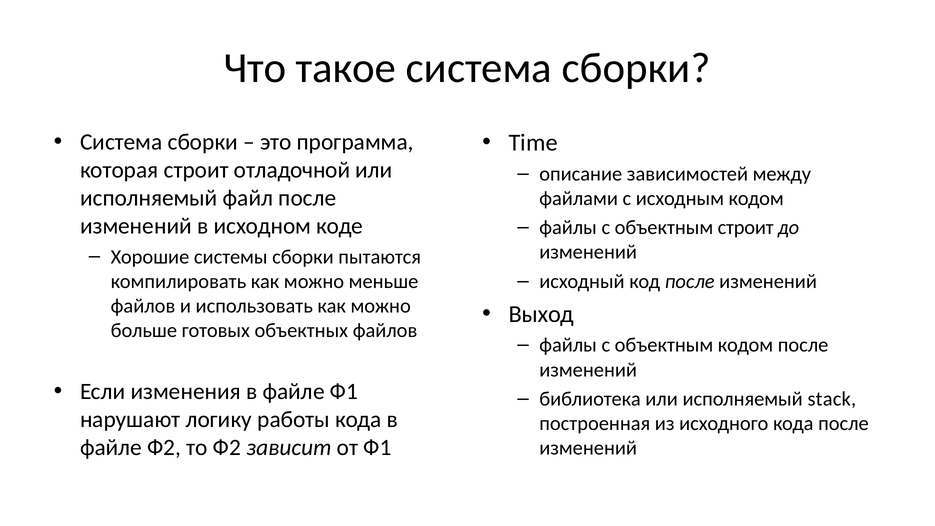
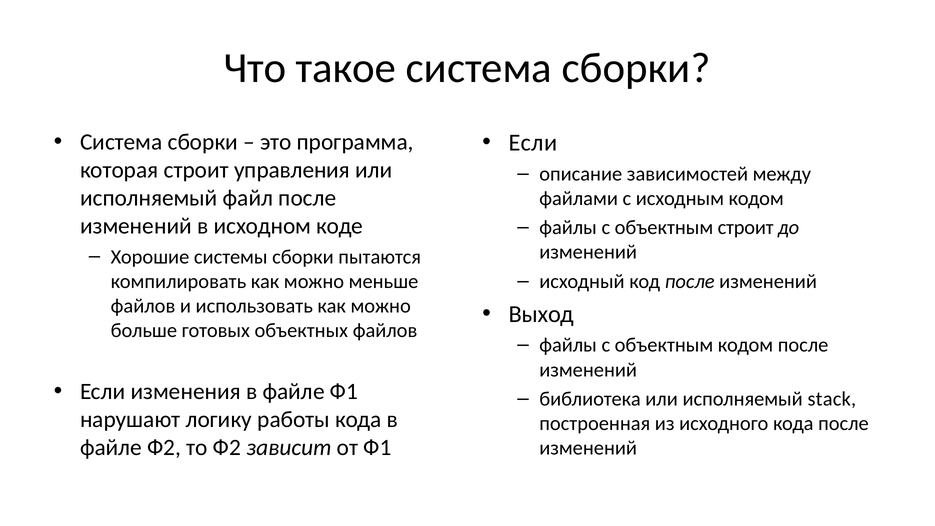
Time: Time -> Если (533, 143)
отладочной: отладочной -> управления (292, 170)
